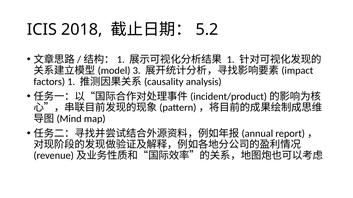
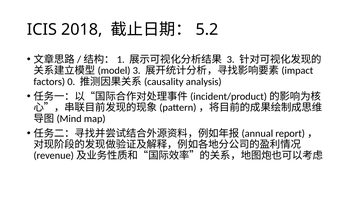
1: 1 -> 3 (231, 60)
factors 1: 1 -> 0 (71, 82)
